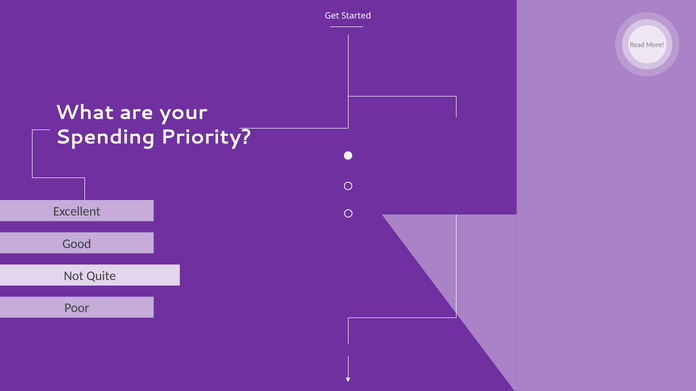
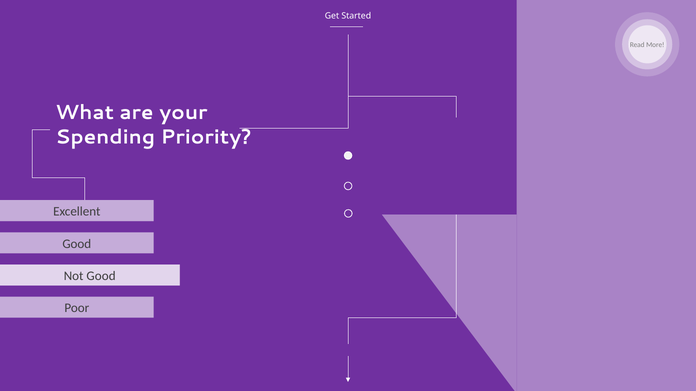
Not Quite: Quite -> Good (101, 276)
